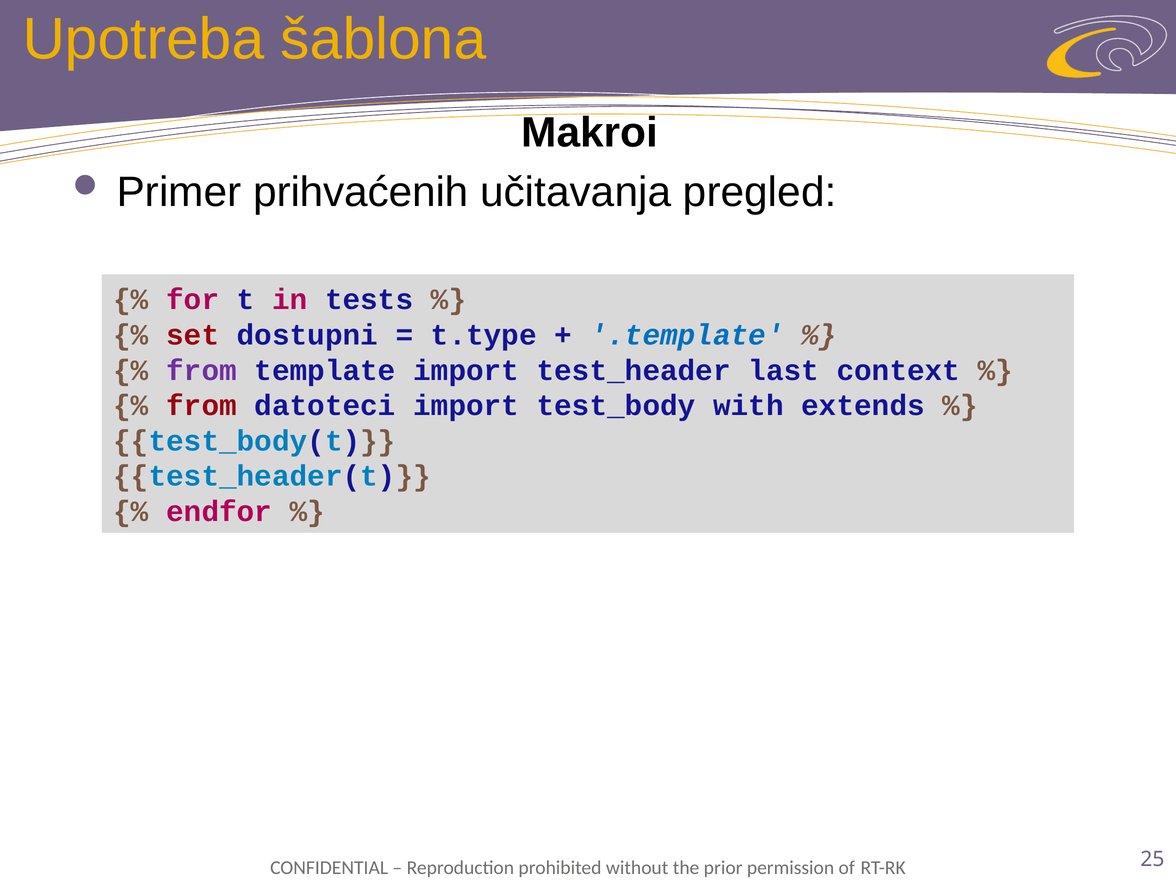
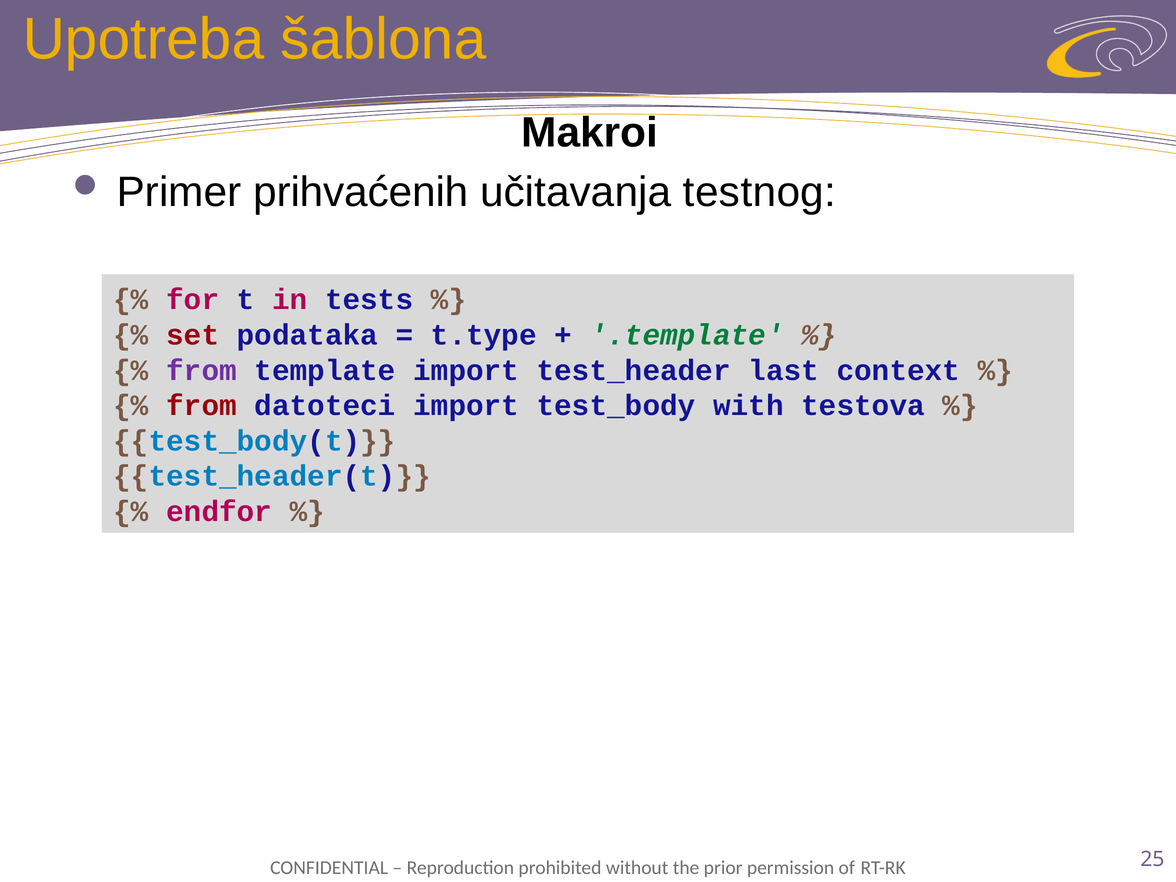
pregled: pregled -> testnog (760, 192)
dostupni: dostupni -> podataka (307, 335)
.template colour: blue -> green (687, 335)
extends: extends -> testova (863, 406)
